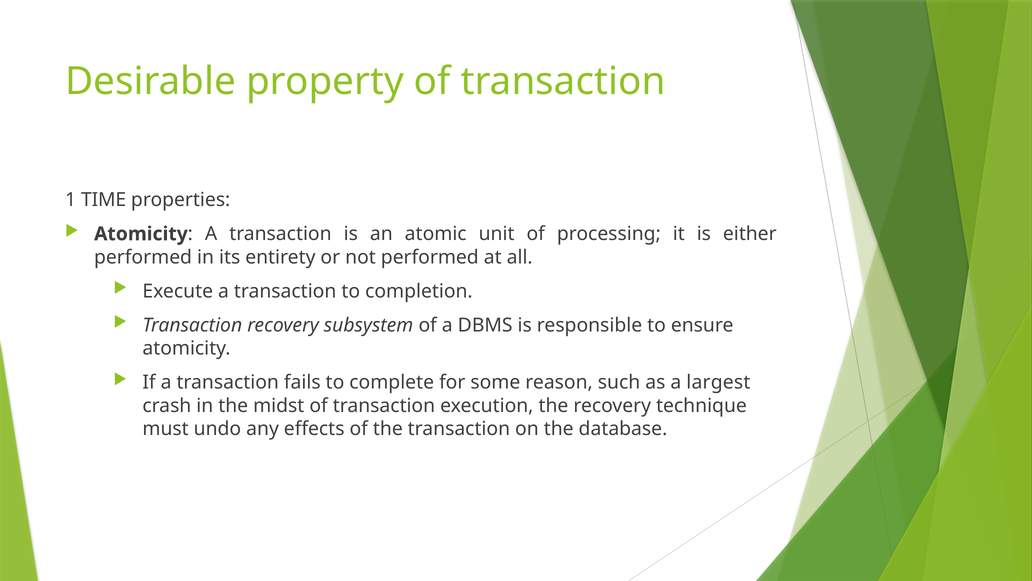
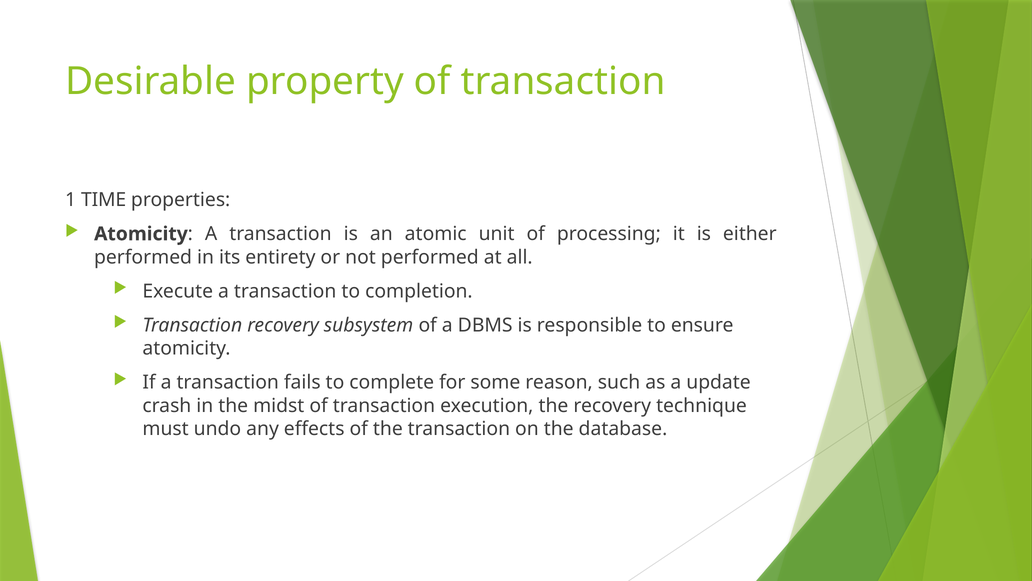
largest: largest -> update (719, 382)
